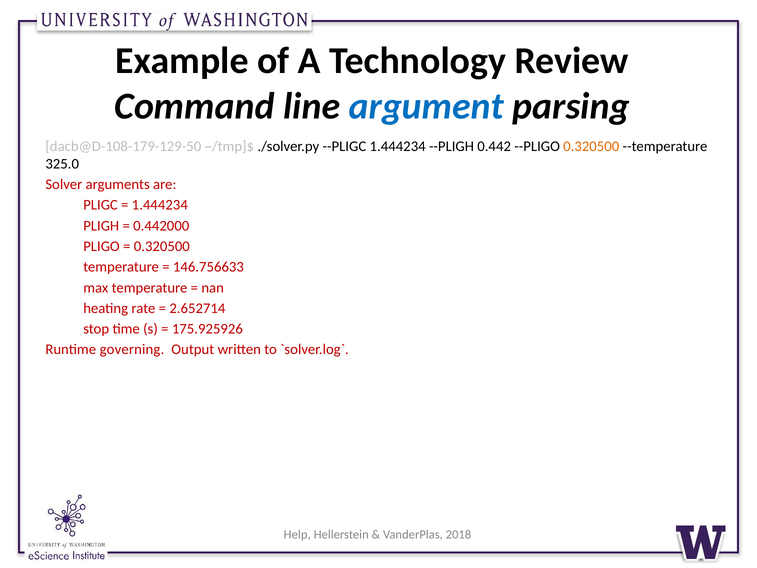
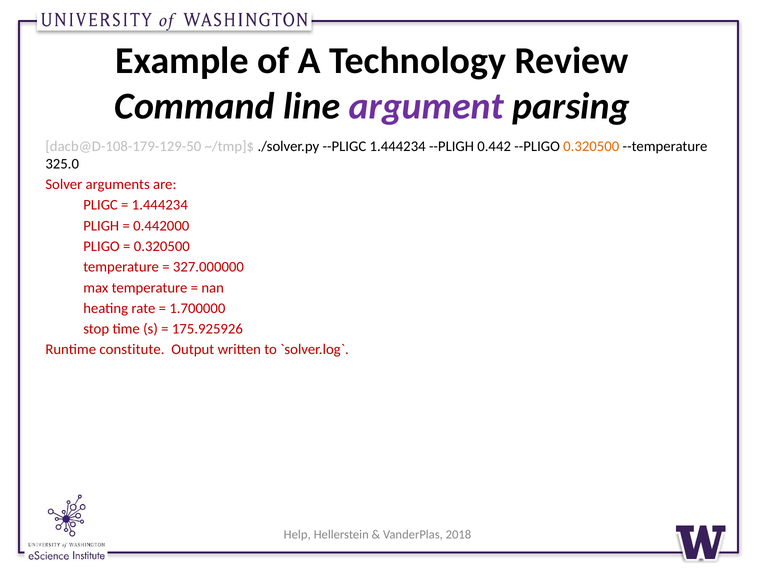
argument colour: blue -> purple (426, 106)
146.756633: 146.756633 -> 327.000000 (208, 267)
2.652714: 2.652714 -> 1.700000 (197, 308)
governing: governing -> constitute (132, 349)
